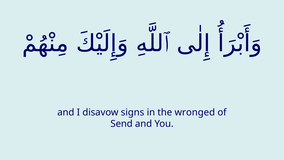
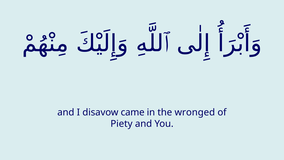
signs: signs -> came (133, 112)
Send: Send -> Piety (121, 123)
